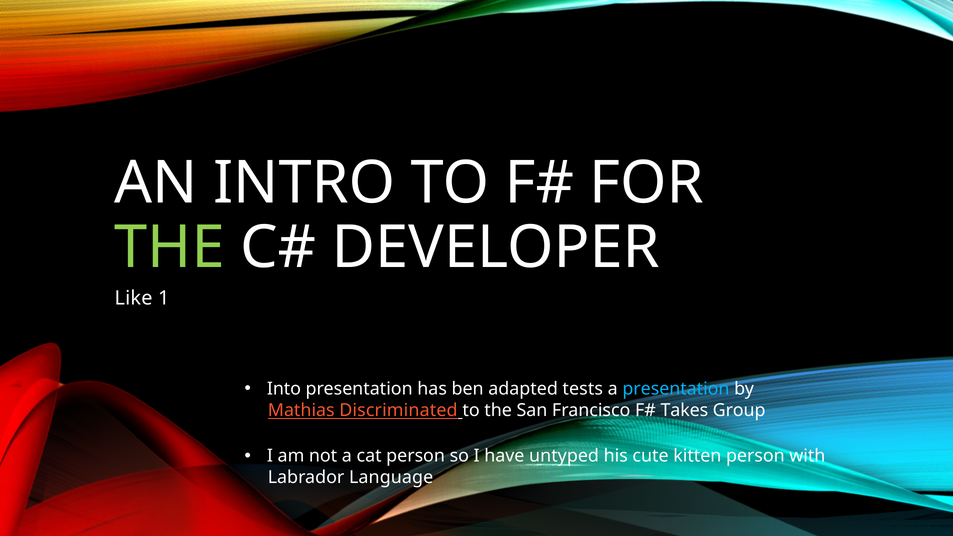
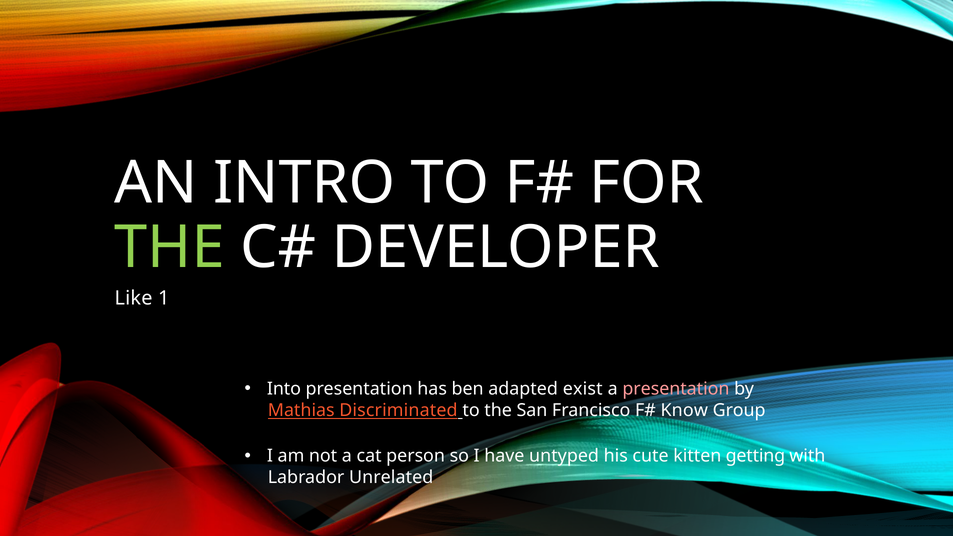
tests: tests -> exist (583, 389)
presentation colour: light blue -> pink (676, 389)
Takes: Takes -> Know (684, 410)
kitten person: person -> getting (755, 456)
Language: Language -> Unrelated (391, 478)
